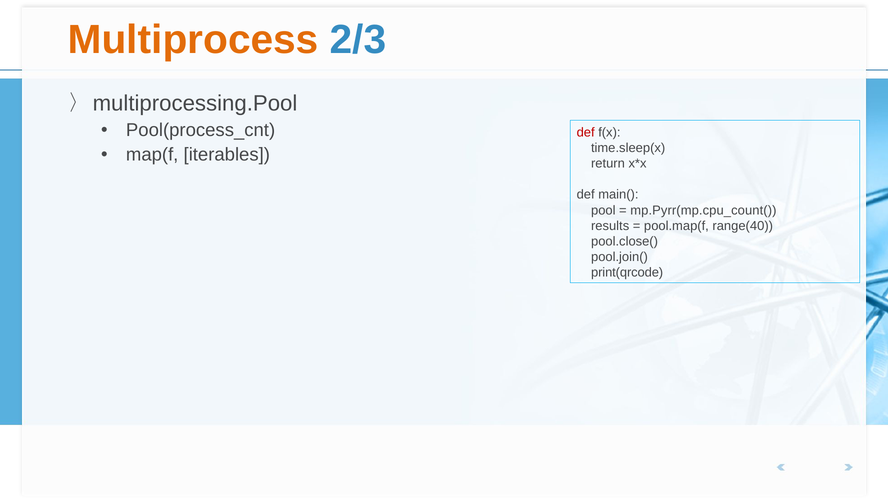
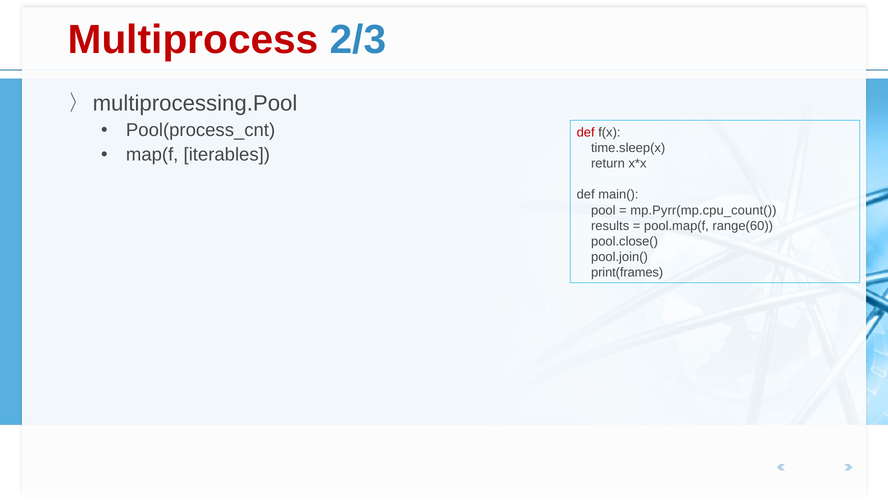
Multiprocess colour: orange -> red (193, 40)
range(40: range(40 -> range(60 (743, 226)
print(qrcode: print(qrcode -> print(frames (627, 272)
